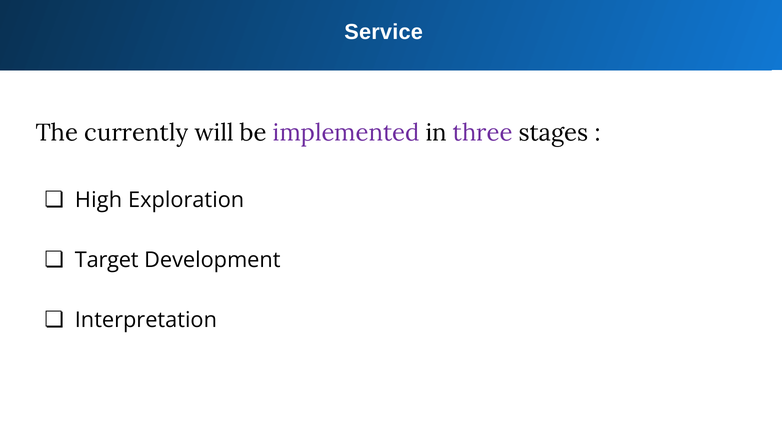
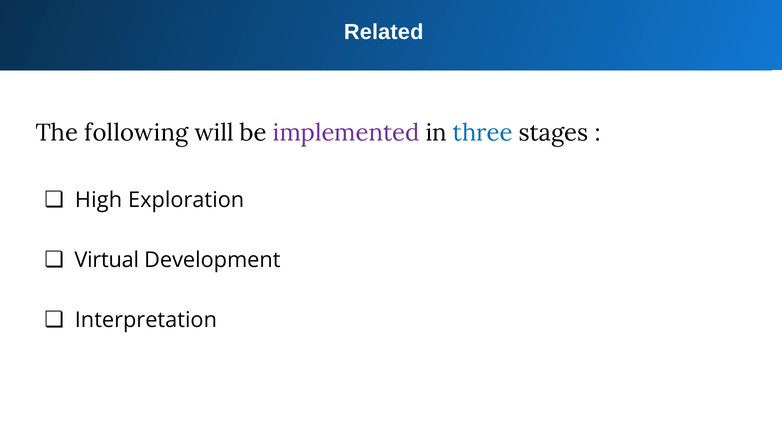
Service: Service -> Related (384, 32)
currently: currently -> following (136, 133)
three colour: purple -> blue (483, 133)
Target: Target -> Virtual (107, 260)
